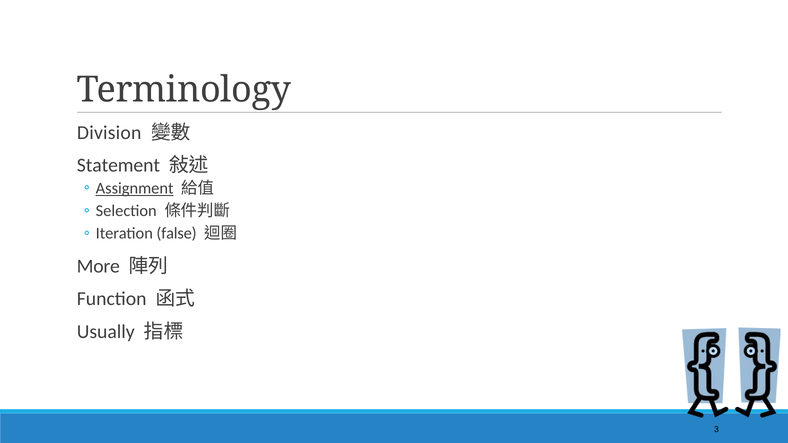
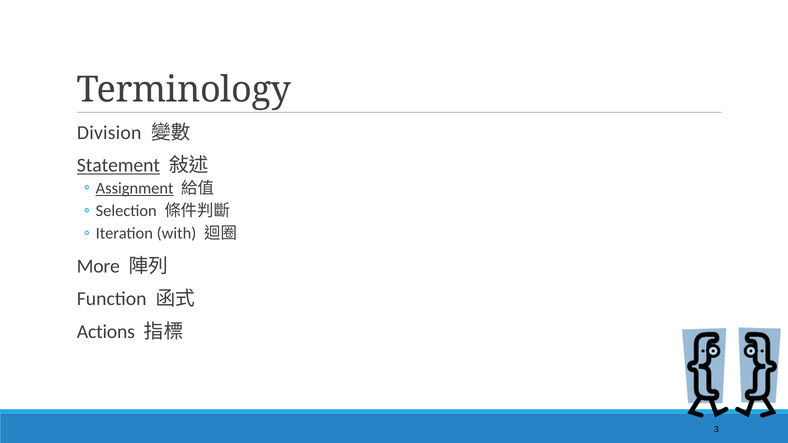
Statement underline: none -> present (118, 166)
false: false -> with (176, 234)
Usually: Usually -> Actions (106, 332)
